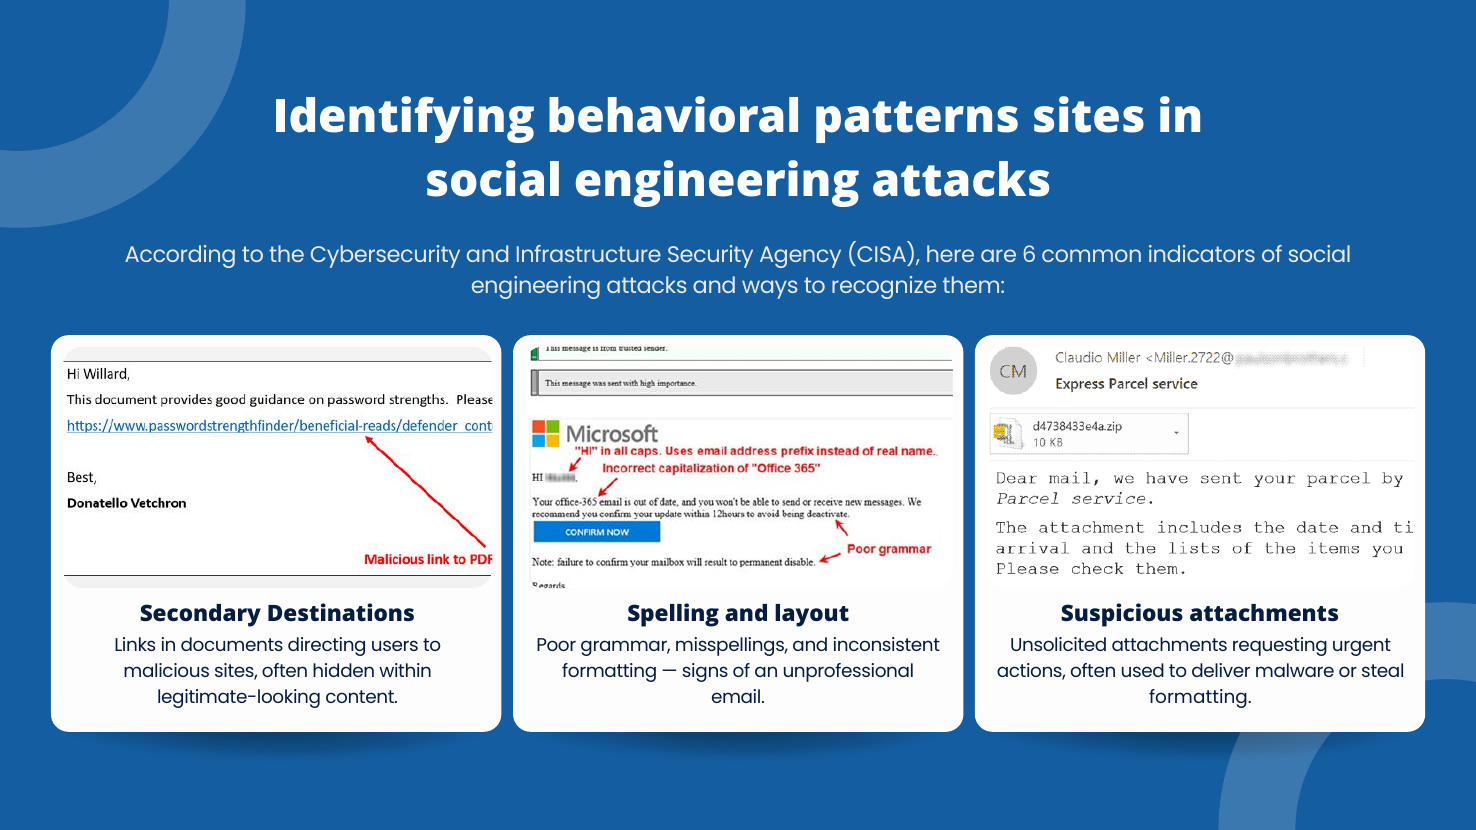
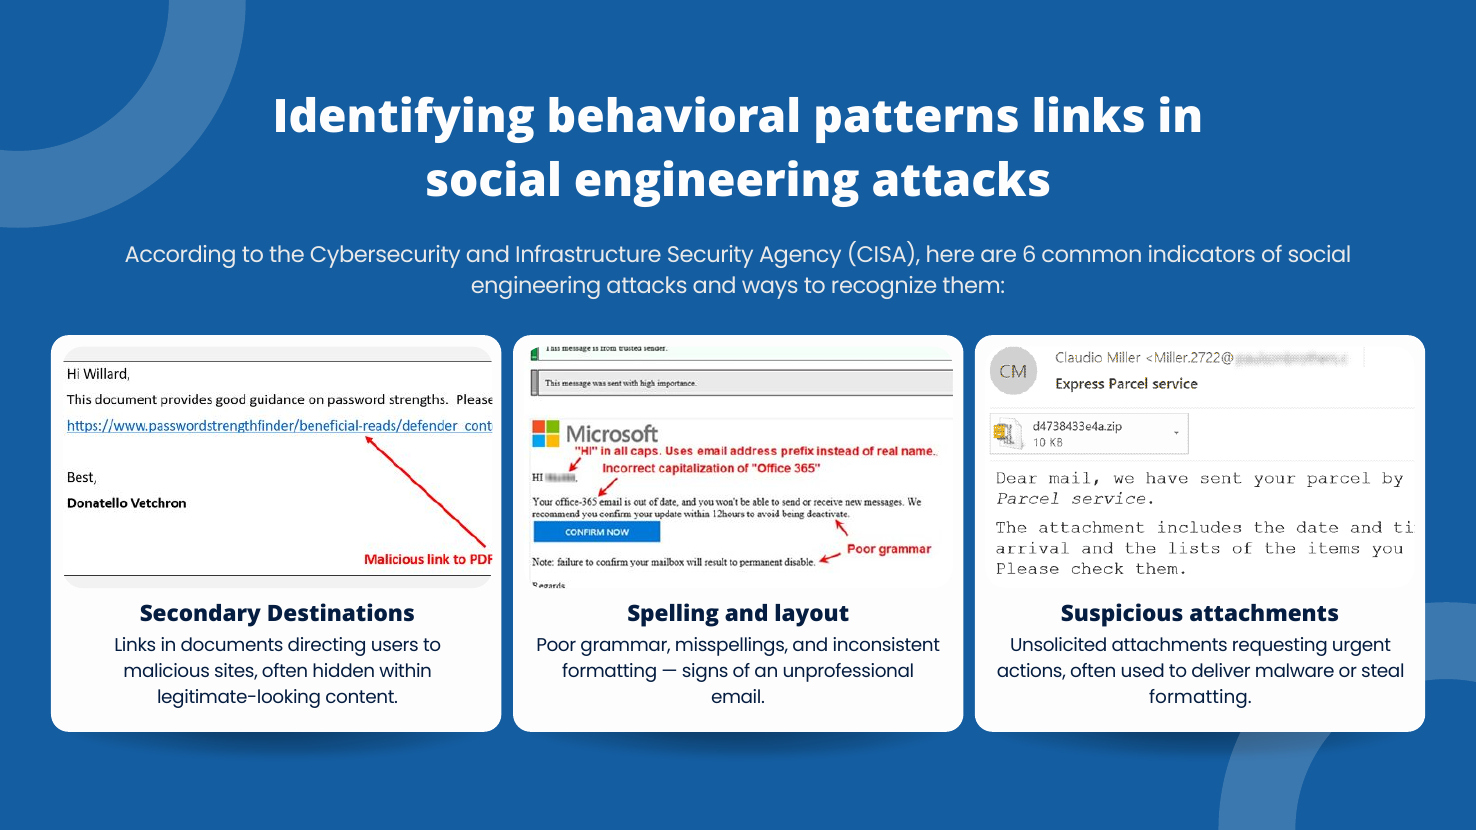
patterns sites: sites -> links (1089, 117)
